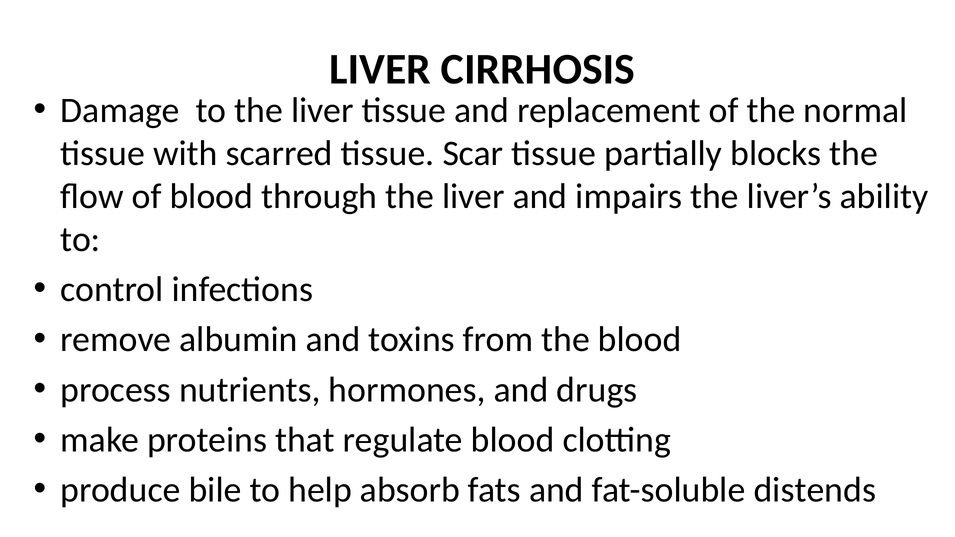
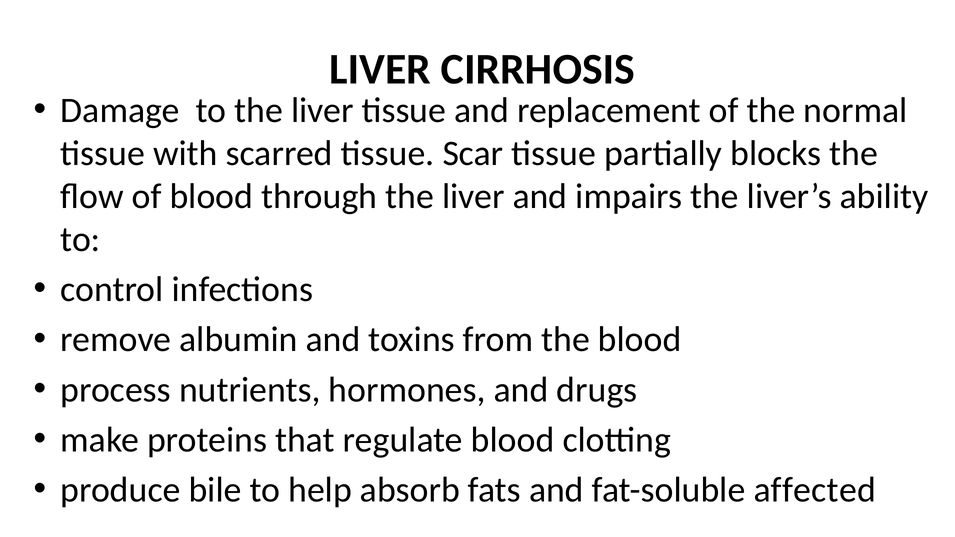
distends: distends -> affected (815, 490)
